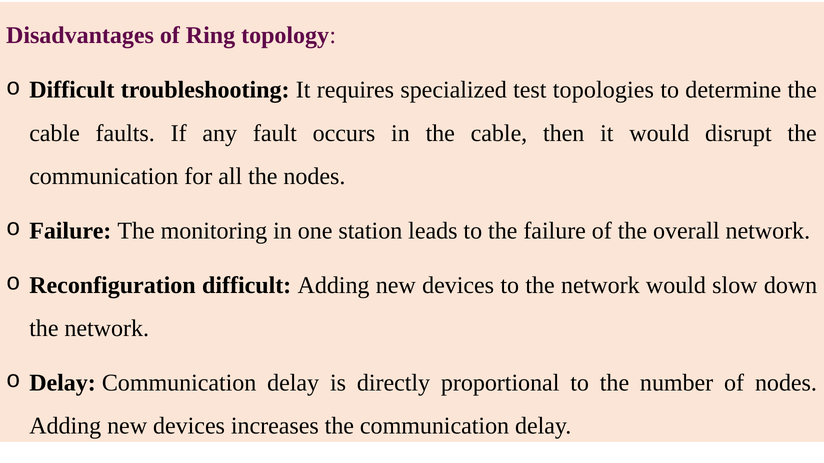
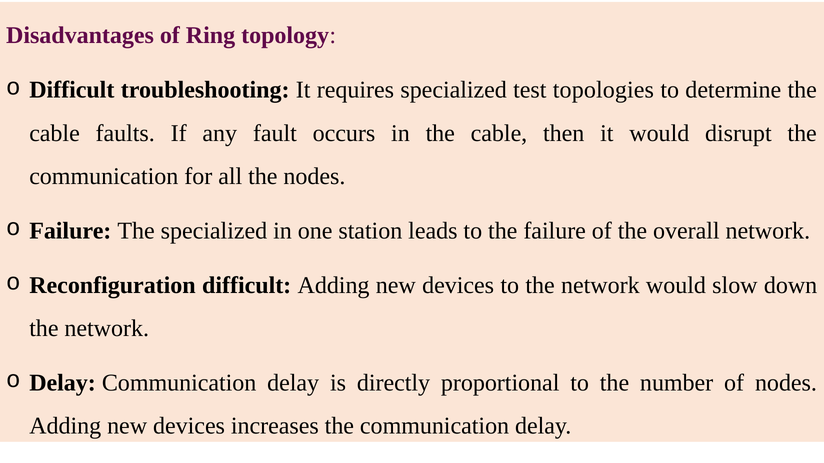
The monitoring: monitoring -> specialized (214, 231)
